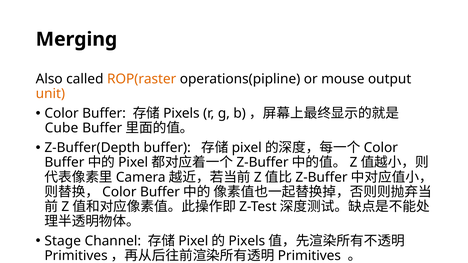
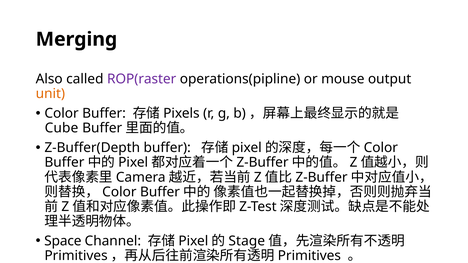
ROP(raster colour: orange -> purple (142, 79)
Stage: Stage -> Space (63, 241)
Pixels: Pixels -> Stage (247, 241)
